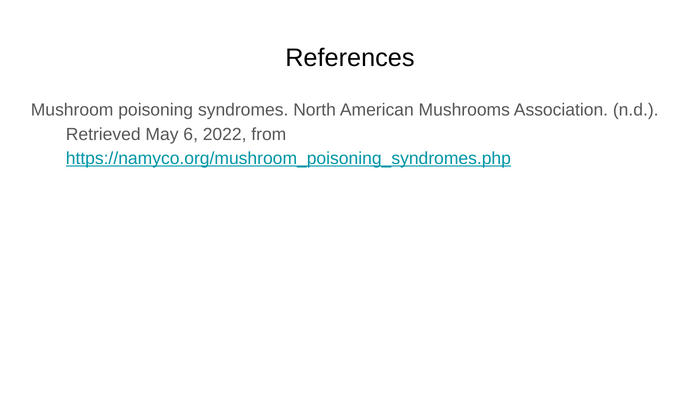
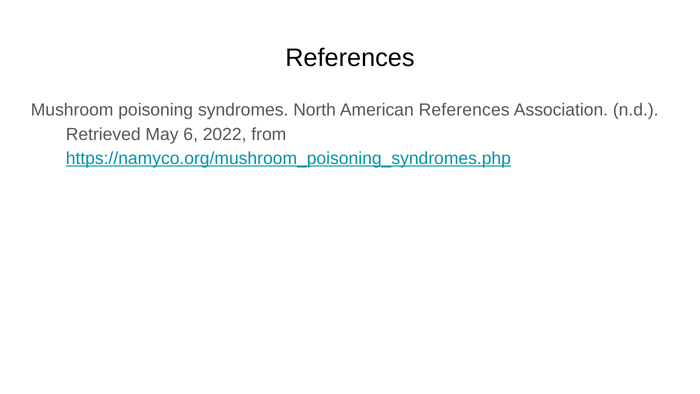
American Mushrooms: Mushrooms -> References (464, 110)
